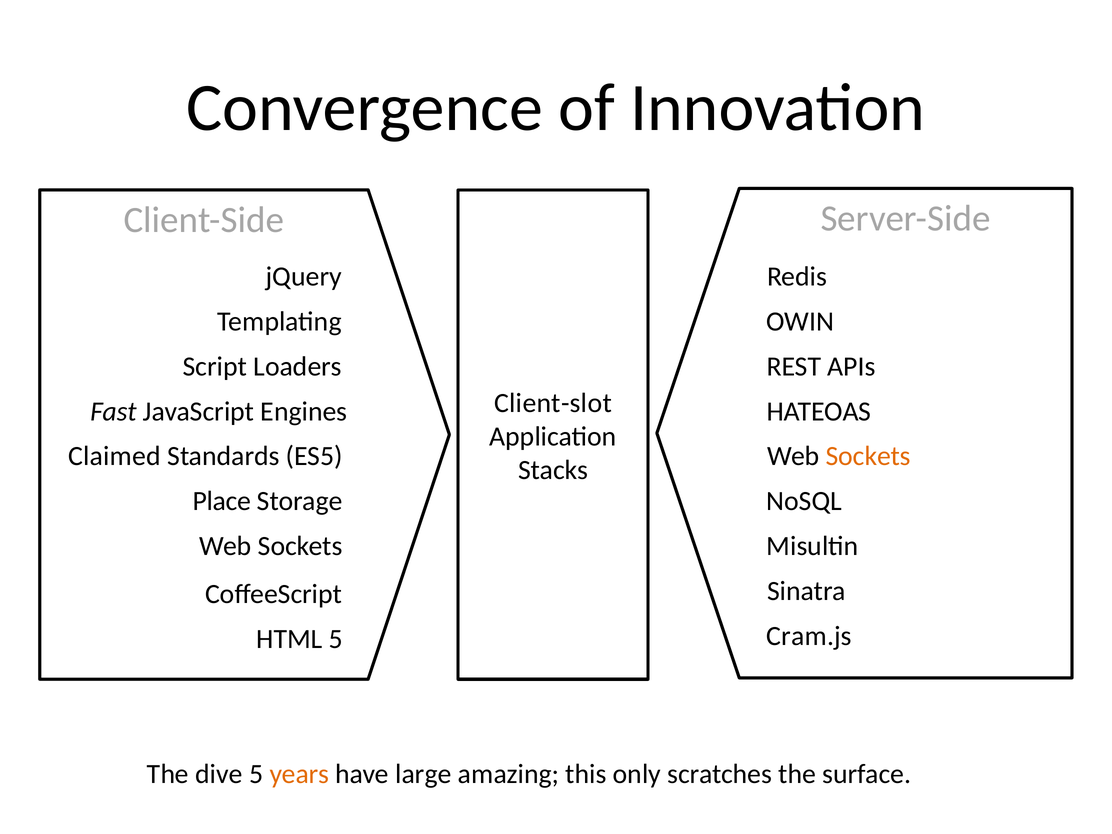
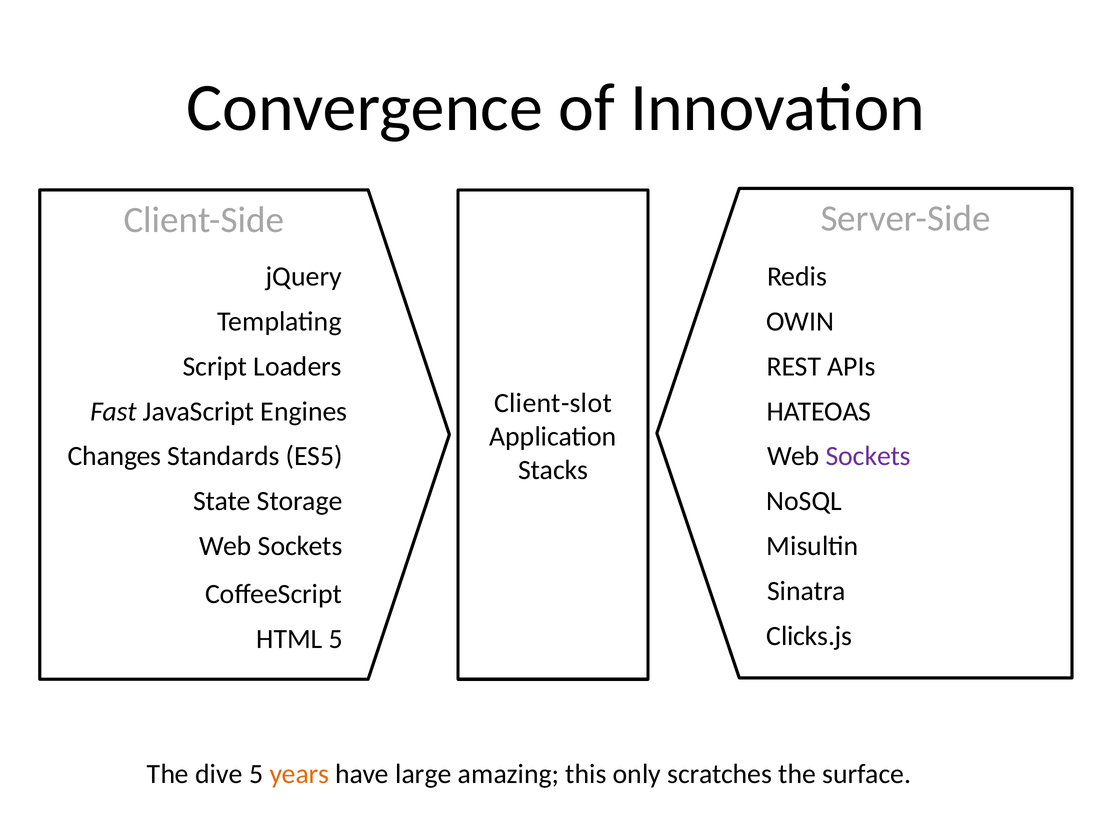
Claimed: Claimed -> Changes (115, 456)
Sockets colour: orange -> purple (868, 456)
Place: Place -> State (222, 501)
Cram.js: Cram.js -> Clicks.js (809, 636)
